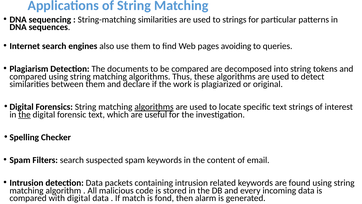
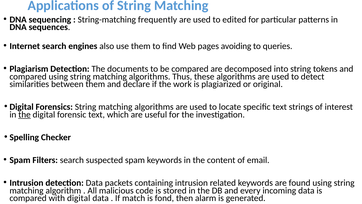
String-matching similarities: similarities -> frequently (157, 20)
to strings: strings -> edited (234, 20)
algorithms underline: present -> none (154, 107)
